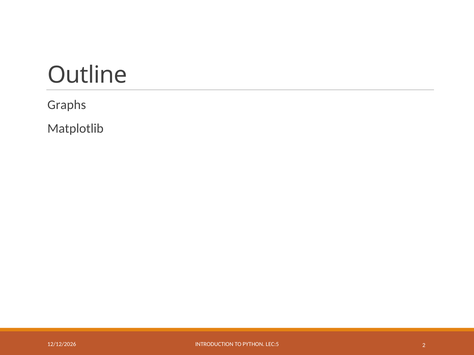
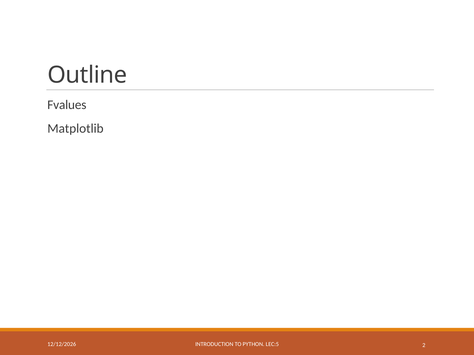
Graphs: Graphs -> Fvalues (67, 105)
